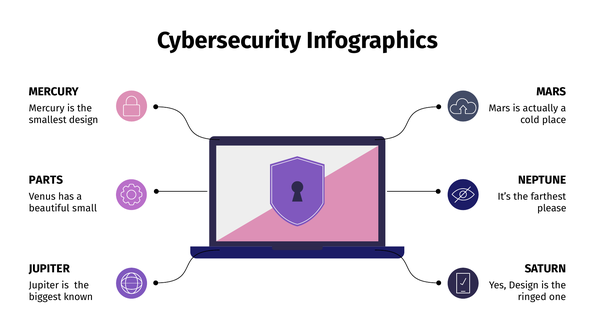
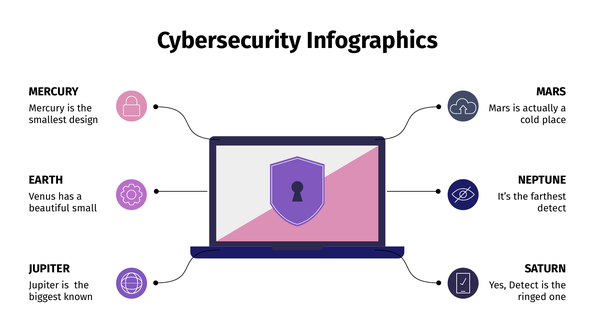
PARTS: PARTS -> EARTH (46, 180)
please: please -> detect (552, 208)
Yes Design: Design -> Detect (524, 285)
